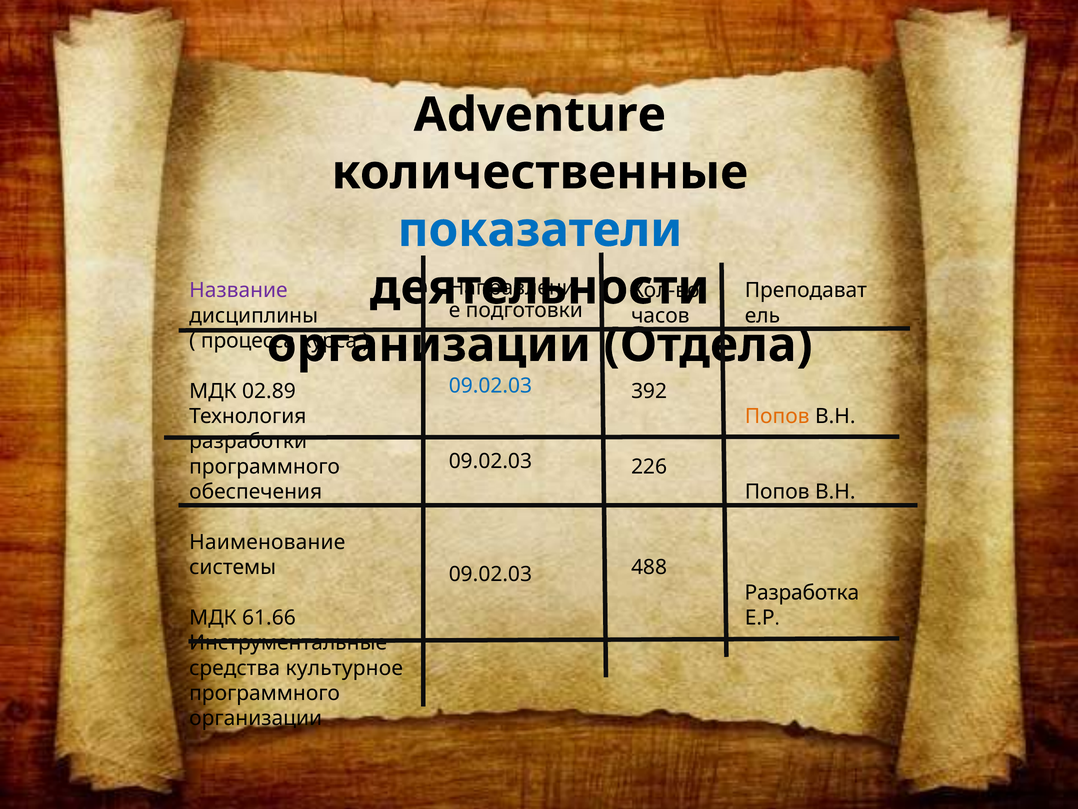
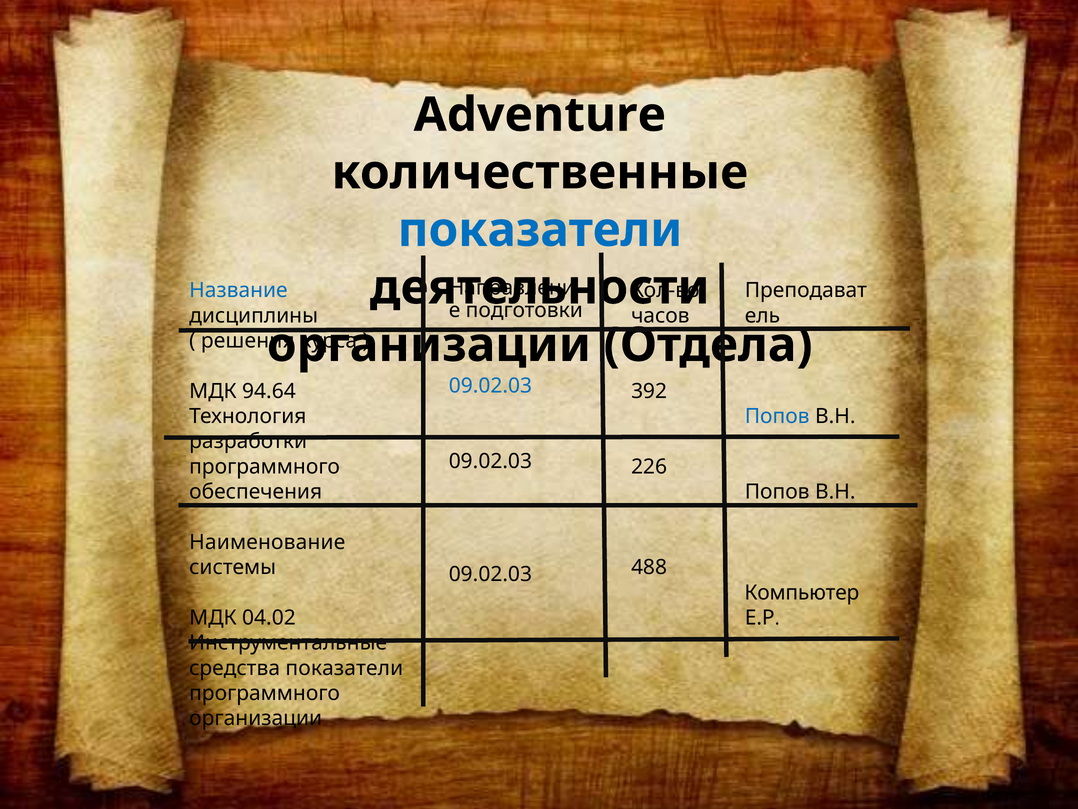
Название colour: purple -> blue (238, 290)
процесса: процесса -> решения (248, 341)
02.89: 02.89 -> 94.64 (269, 391)
Попов colour: orange -> blue (777, 416)
Разработка: Разработка -> Компьютер (802, 592)
61.66: 61.66 -> 04.02 (269, 617)
средства культурное: культурное -> показатели (344, 668)
